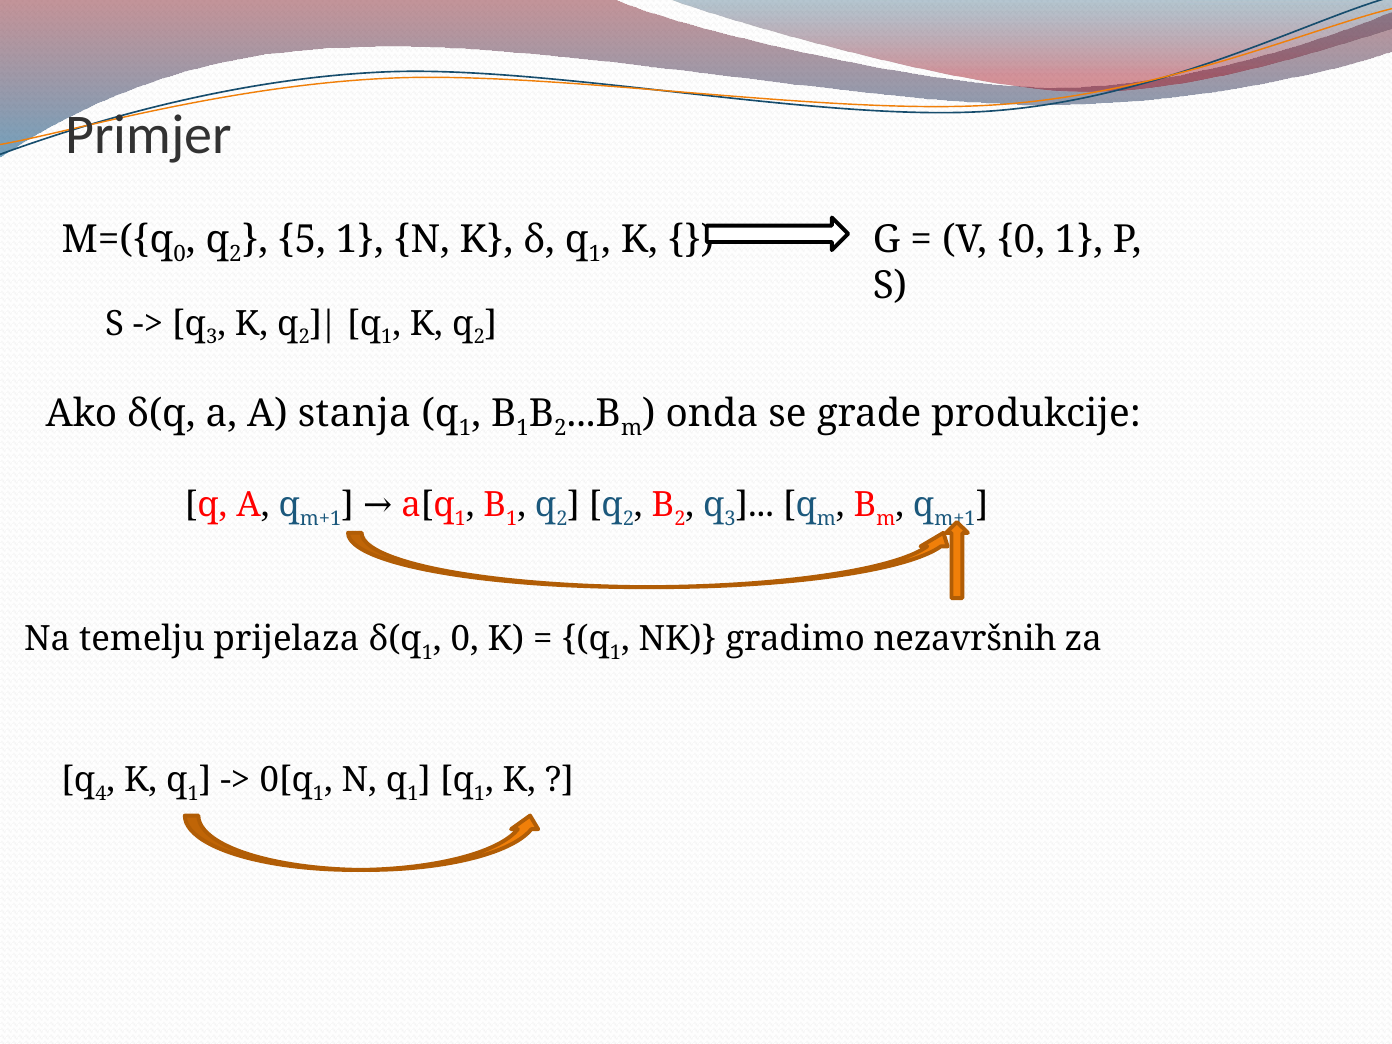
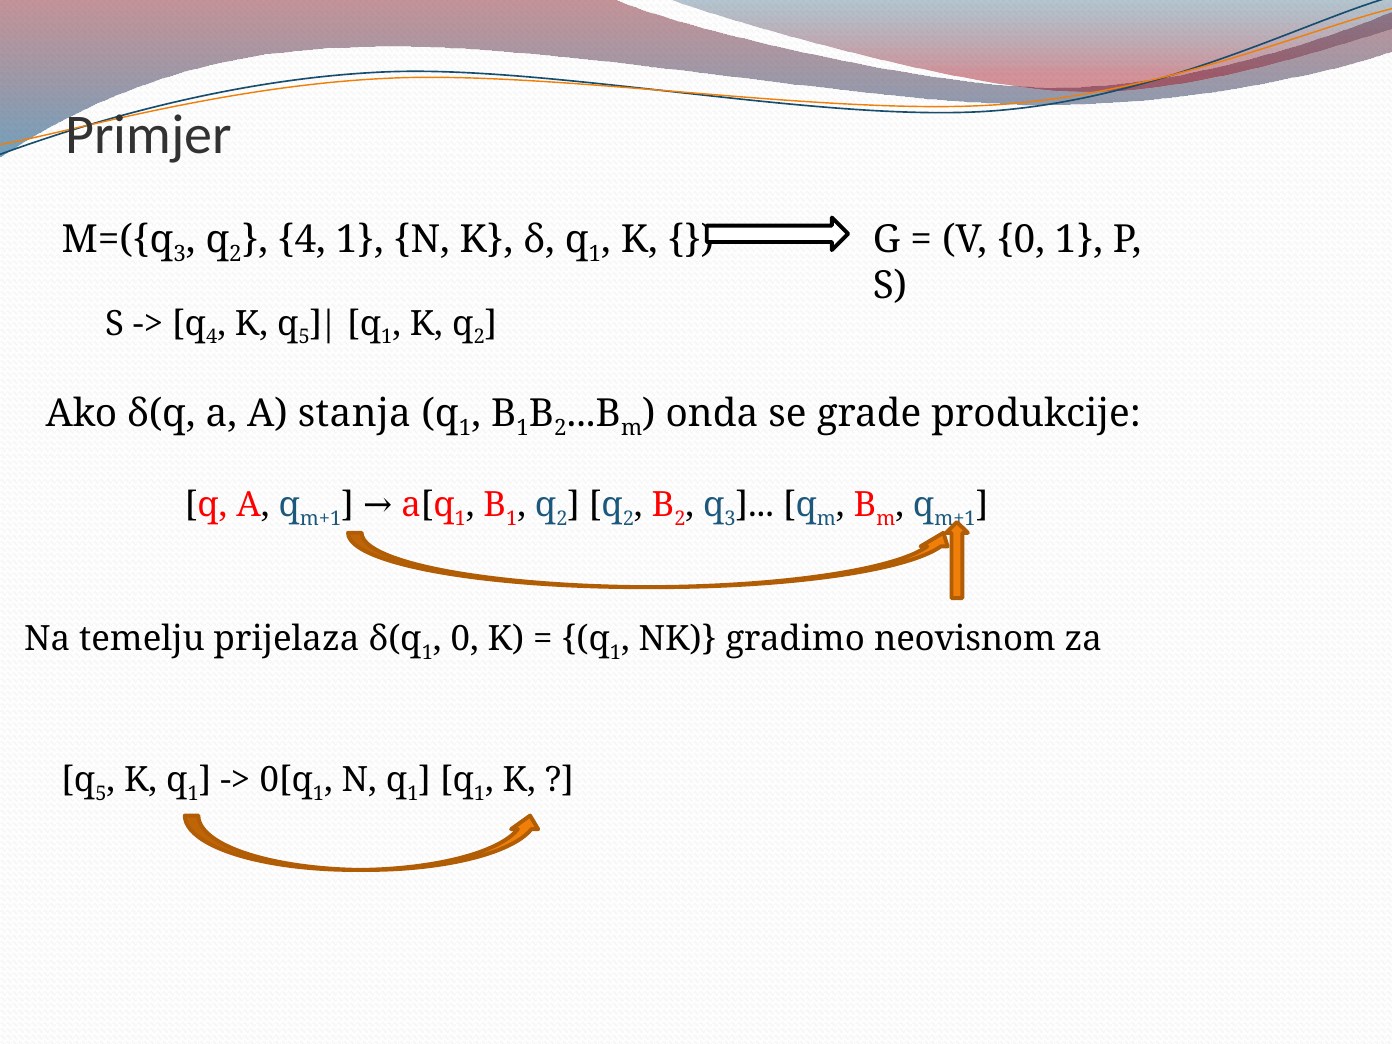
0: 0 -> 3 (180, 254)
5: 5 -> 4 (302, 239)
3: 3 -> 4 (212, 337)
2: 2 -> 5 (304, 337)
nezavršnih: nezavršnih -> neovisnom (965, 639)
4: 4 -> 5 (101, 794)
